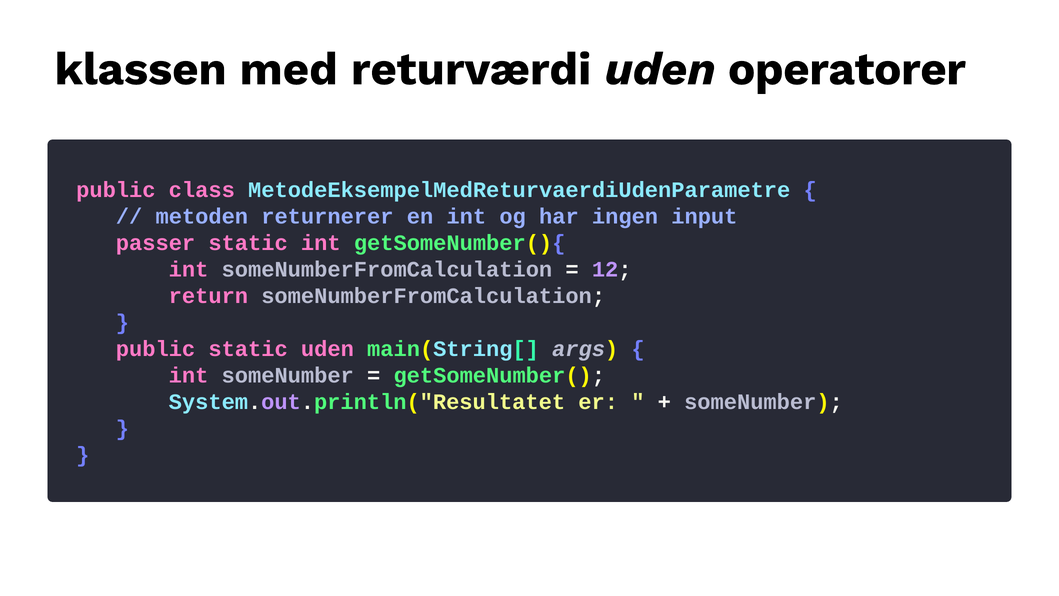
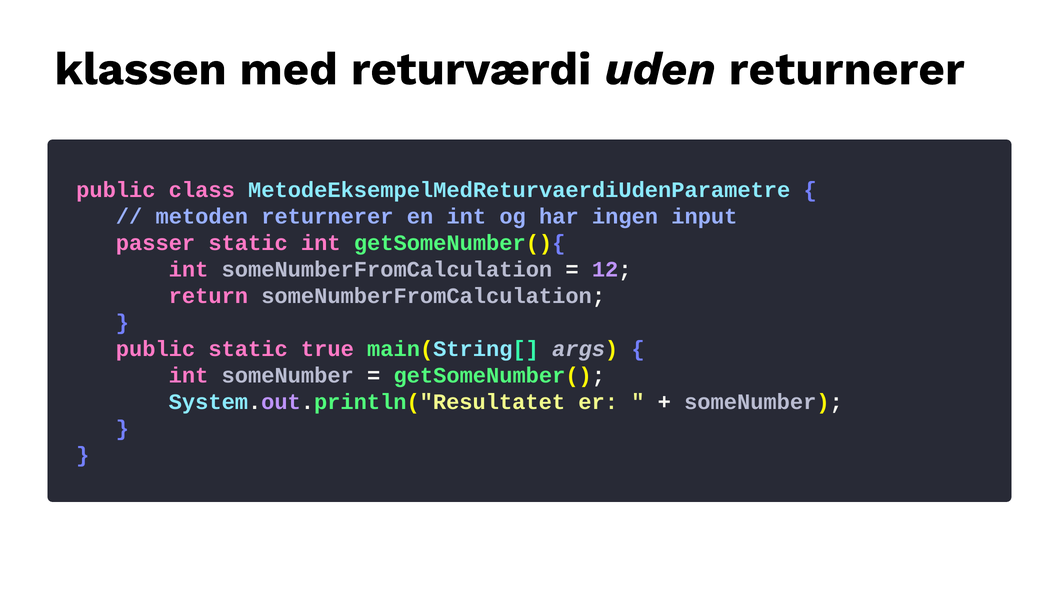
uden operatorer: operatorer -> returnerer (847, 69)
static uden: uden -> true (327, 349)
